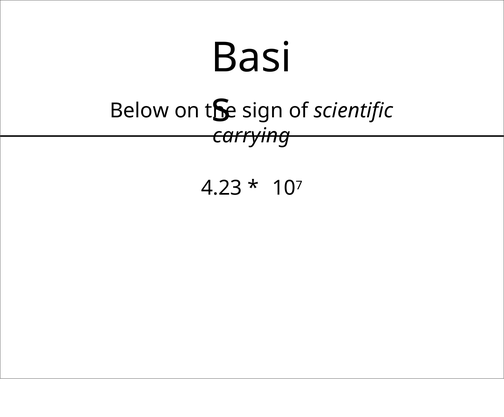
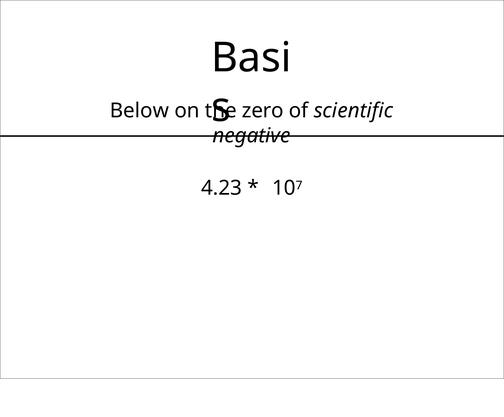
sign: sign -> zero (263, 111)
carrying: carrying -> negative (252, 135)
